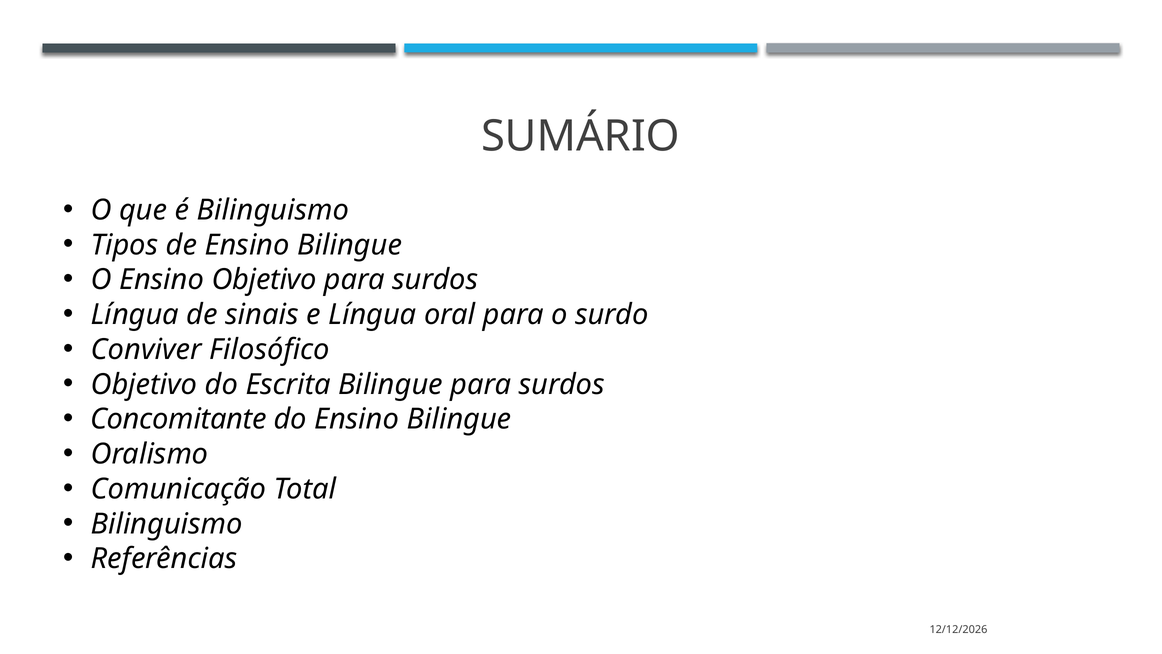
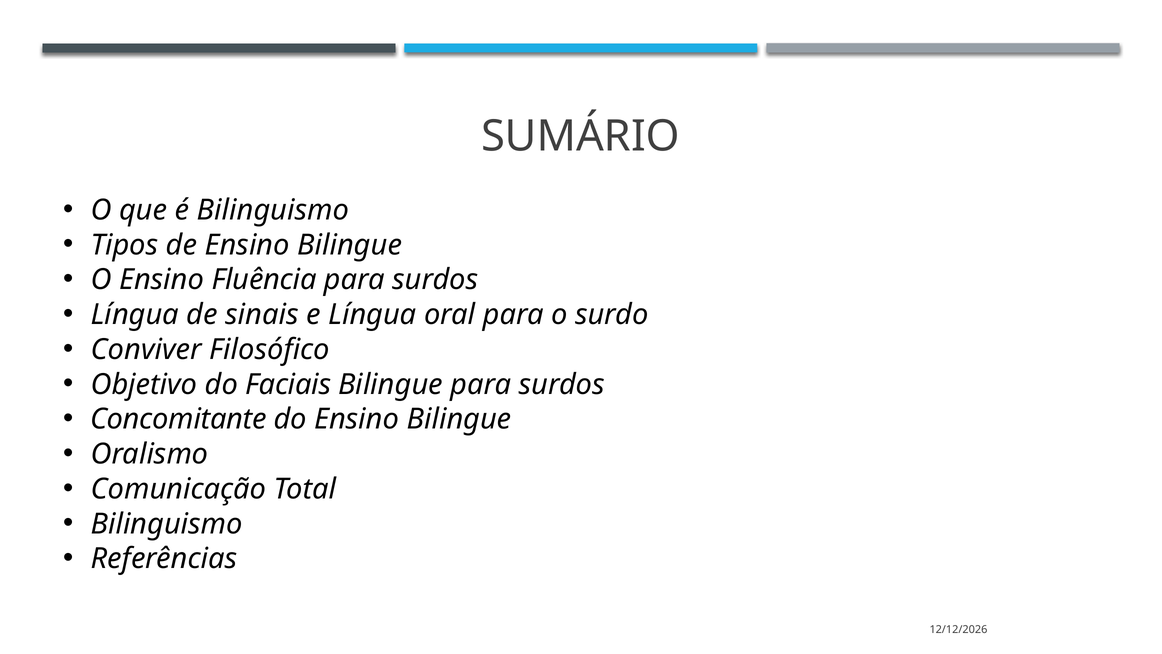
Ensino Objetivo: Objetivo -> Fluência (264, 280)
Escrita: Escrita -> Faciais (288, 384)
